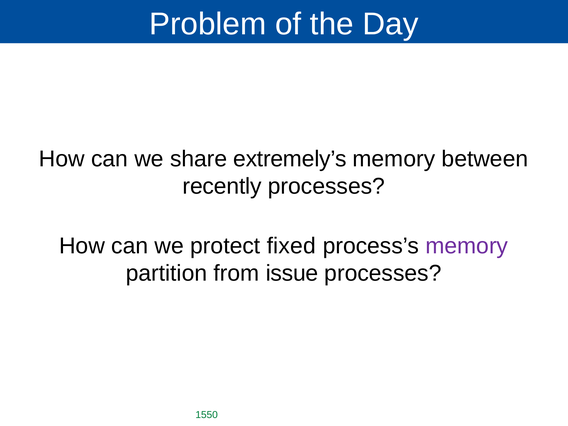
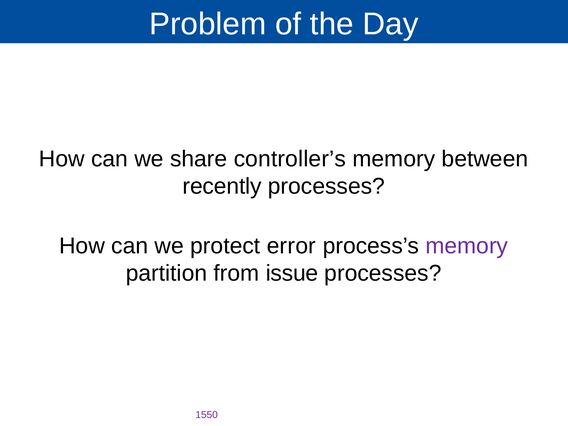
extremely’s: extremely’s -> controller’s (290, 159)
fixed: fixed -> error (291, 246)
1550 colour: green -> purple (207, 415)
